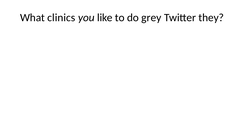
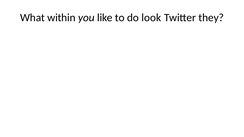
clinics: clinics -> within (61, 18)
grey: grey -> look (151, 18)
